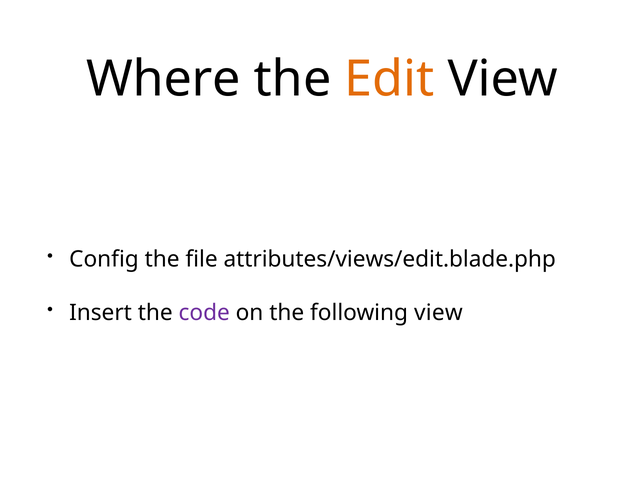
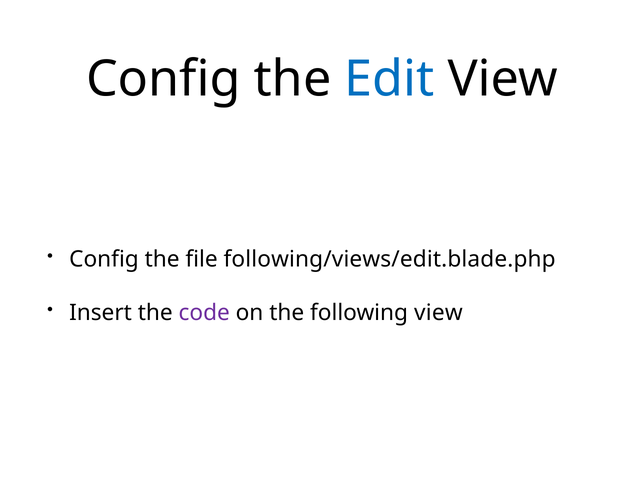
Where: Where -> Config (163, 79)
Edit colour: orange -> blue (390, 79)
attributes/views/edit.blade.php: attributes/views/edit.blade.php -> following/views/edit.blade.php (390, 259)
